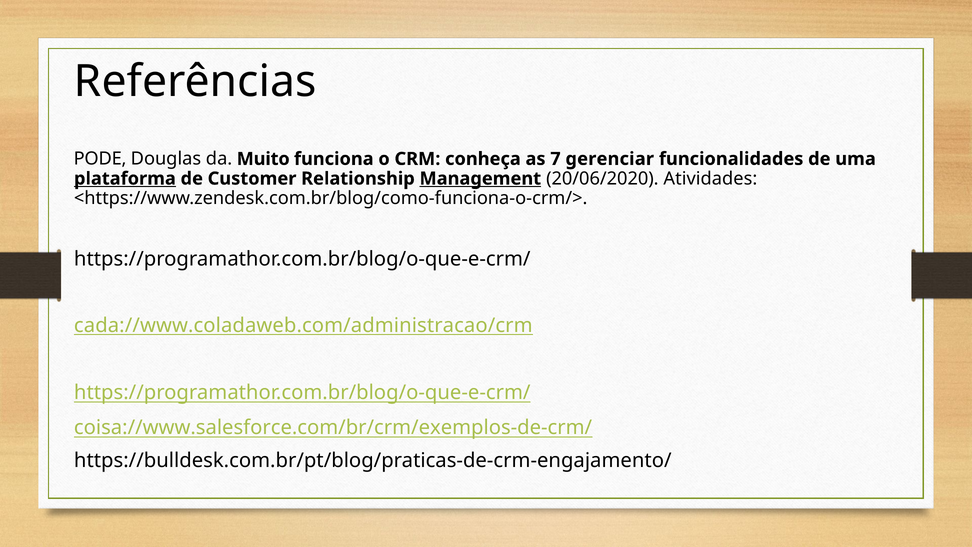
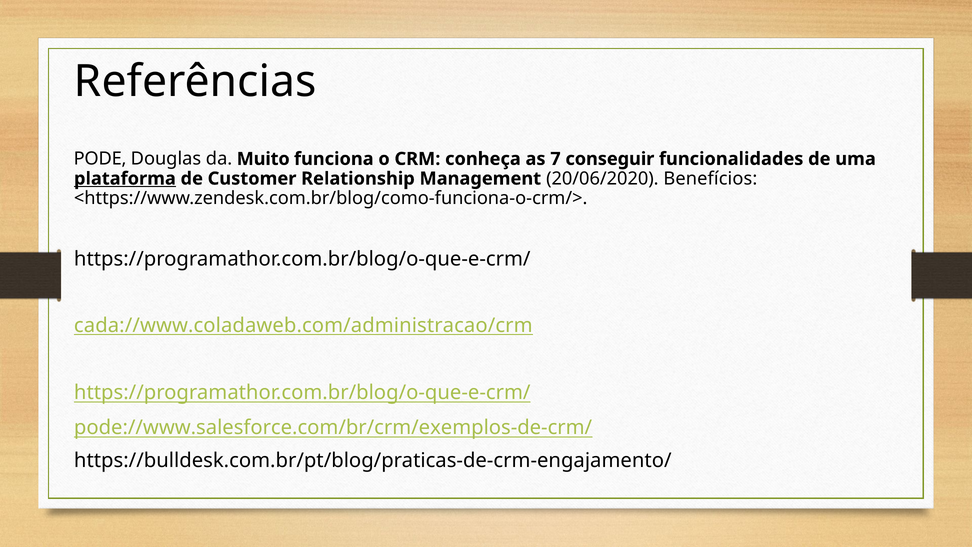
gerenciar: gerenciar -> conseguir (610, 159)
Management underline: present -> none (480, 179)
Atividades: Atividades -> Benefícios (710, 179)
coisa://www.salesforce.com/br/crm/exemplos-de-crm/: coisa://www.salesforce.com/br/crm/exemplos-de-crm/ -> pode://www.salesforce.com/br/crm/exemplos-de-crm/ (333, 427)
